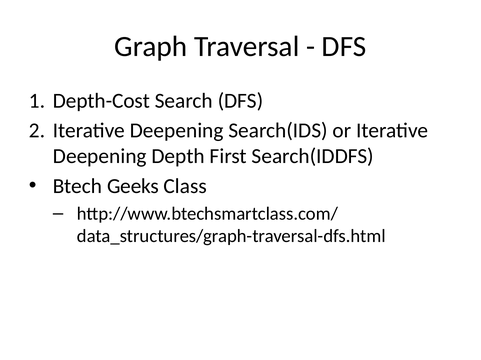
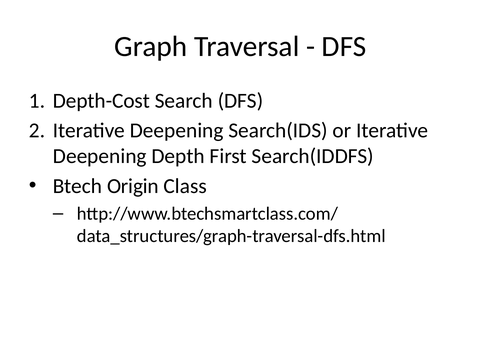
Geeks: Geeks -> Origin (133, 186)
